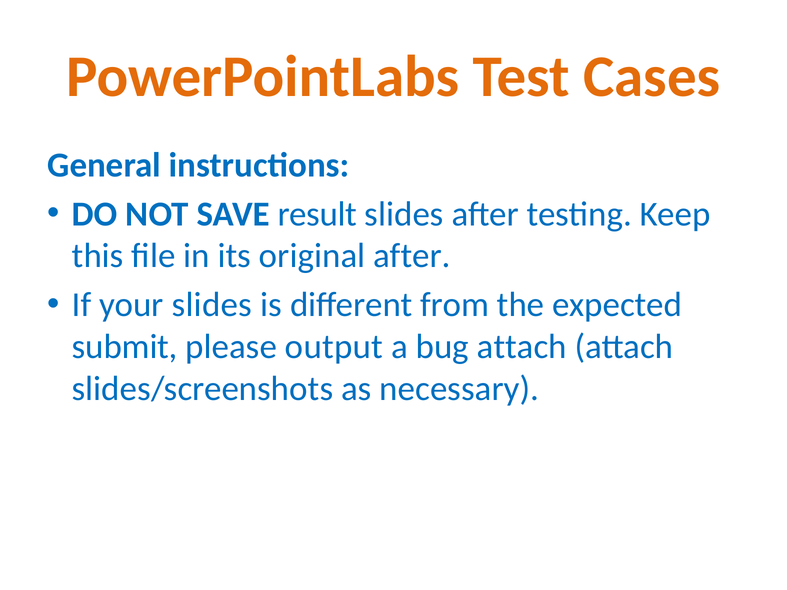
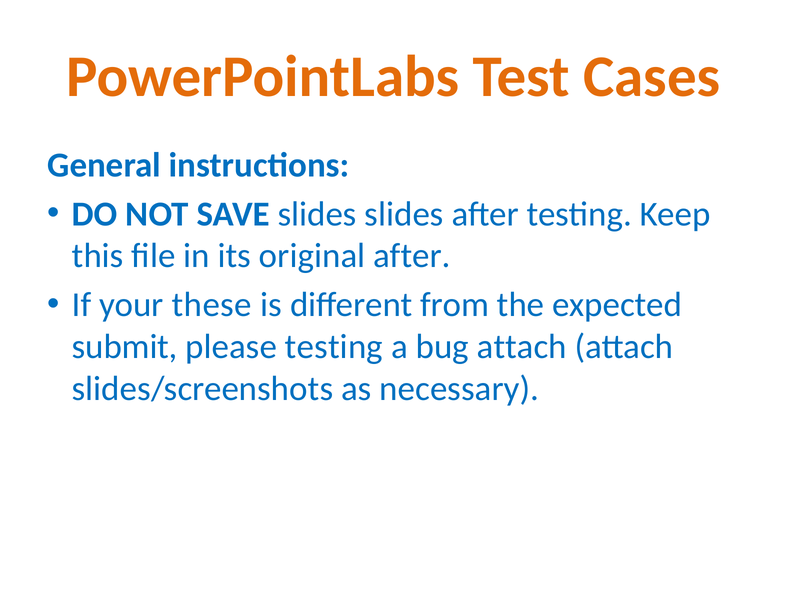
SAVE result: result -> slides (317, 214)
your slides: slides -> these (212, 305)
please output: output -> testing (334, 347)
